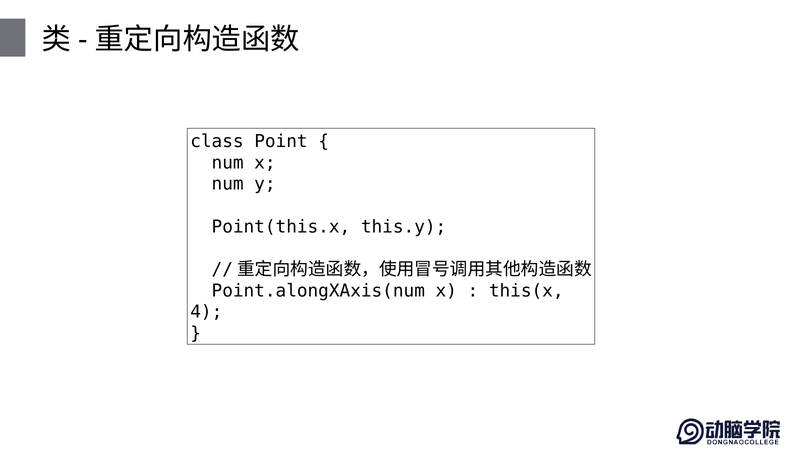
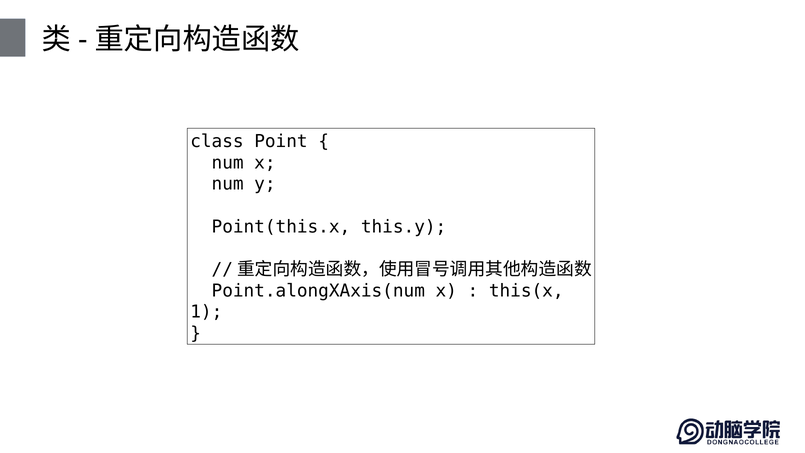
4: 4 -> 1 (206, 312)
